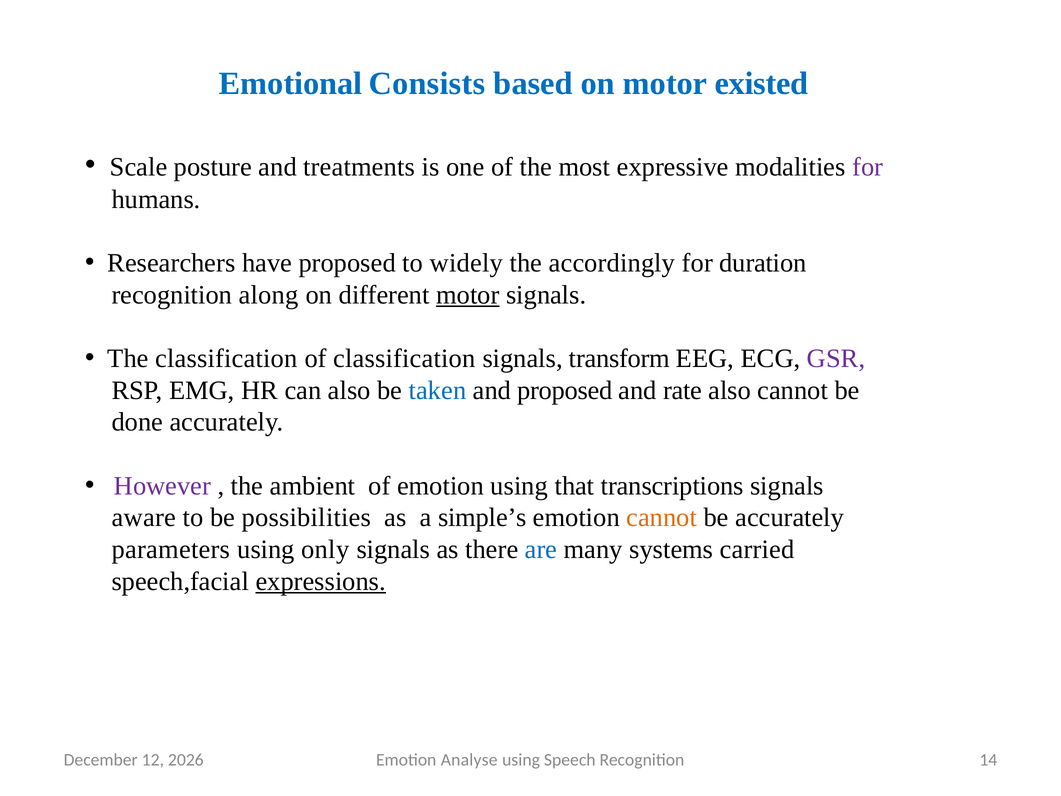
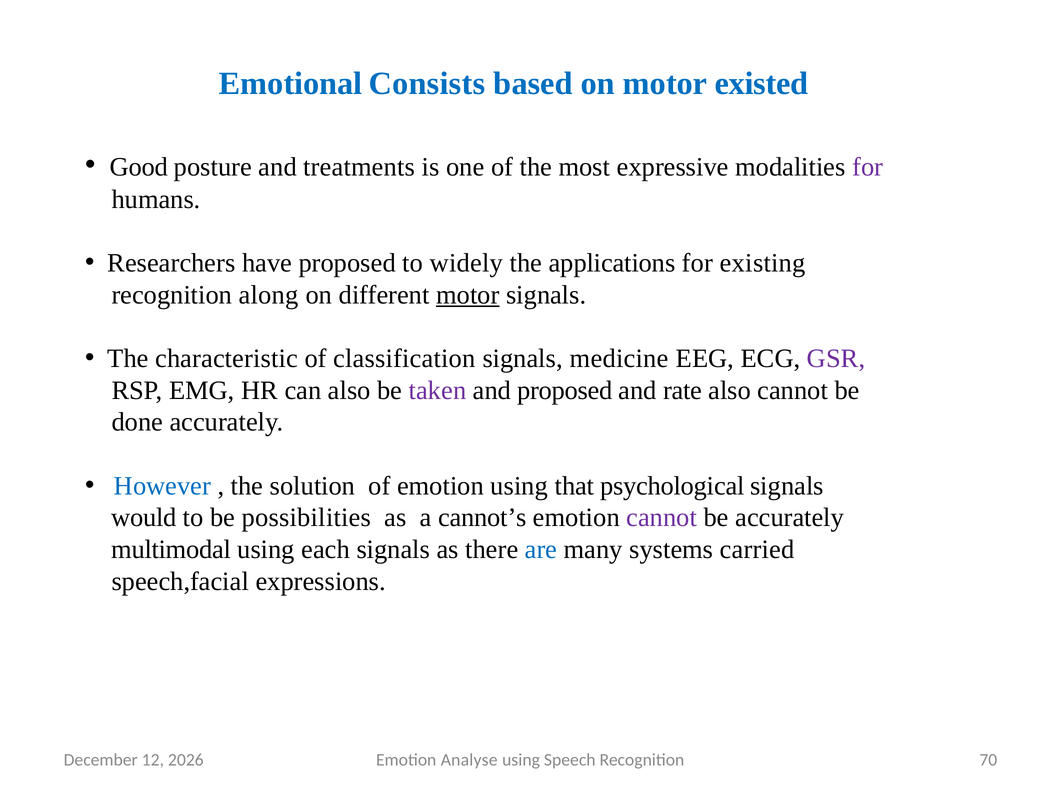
Scale: Scale -> Good (139, 167)
accordingly: accordingly -> applications (612, 263)
duration: duration -> existing (763, 263)
The classification: classification -> characteristic (226, 358)
transform: transform -> medicine (619, 358)
taken colour: blue -> purple (438, 390)
However colour: purple -> blue (163, 486)
ambient: ambient -> solution (313, 486)
transcriptions: transcriptions -> psychological (672, 486)
aware: aware -> would (144, 518)
simple’s: simple’s -> cannot’s (482, 518)
cannot colour: orange -> purple (662, 518)
parameters: parameters -> multimodal (171, 549)
only: only -> each (326, 549)
expressions underline: present -> none (321, 581)
14: 14 -> 70 (988, 760)
